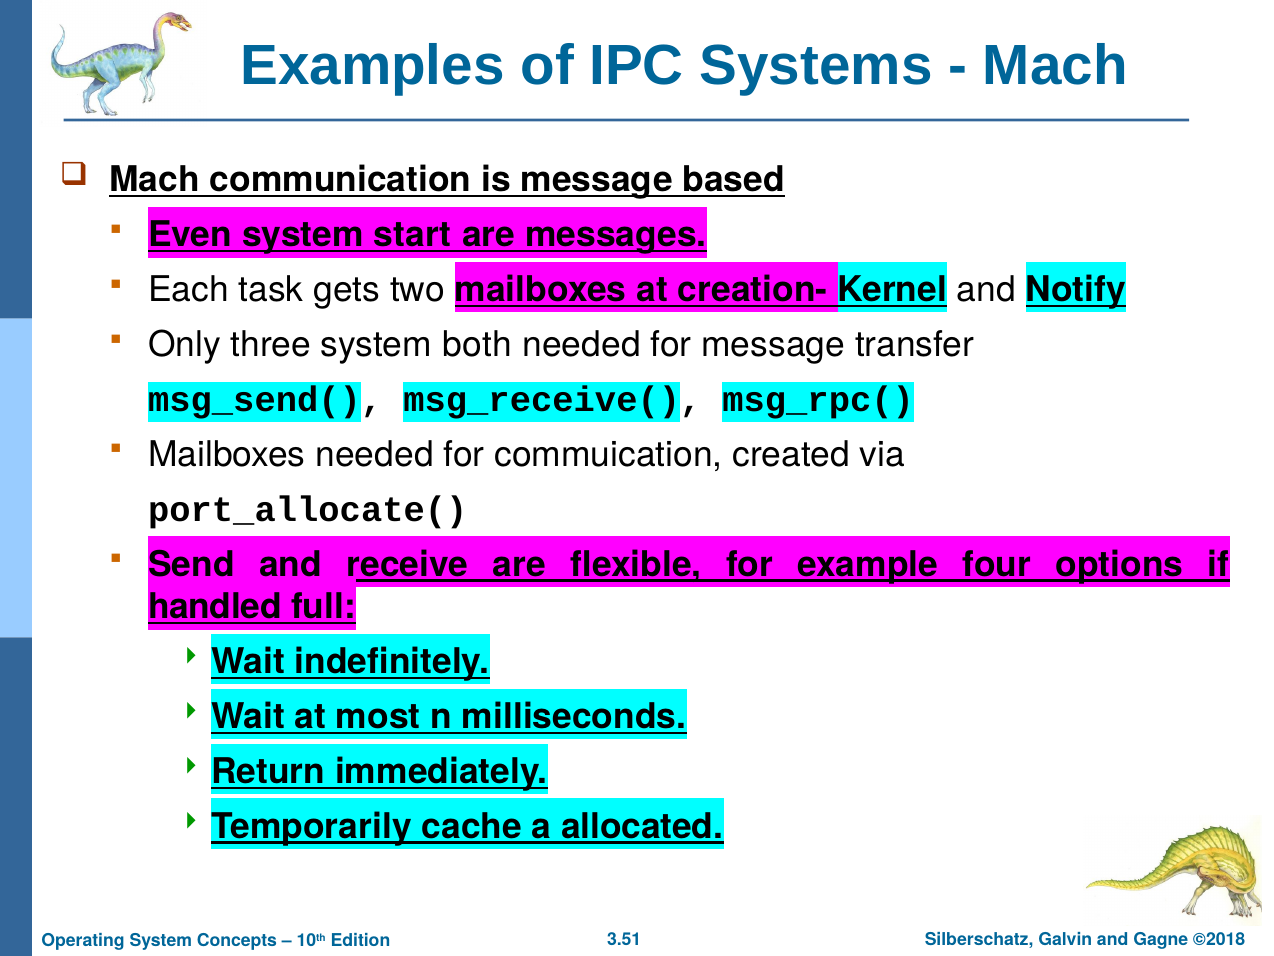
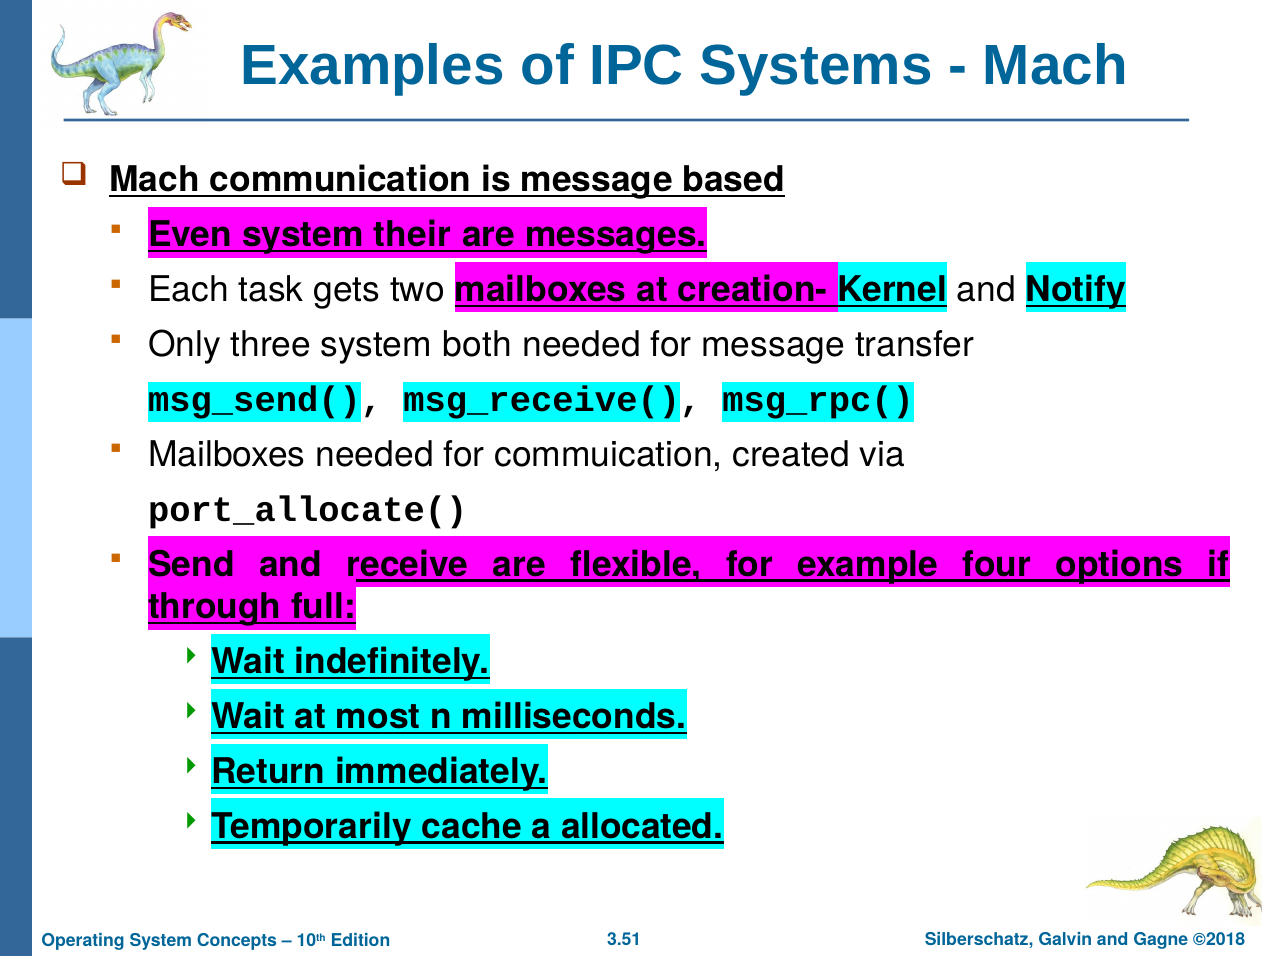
start: start -> their (413, 235)
handled: handled -> through (215, 607)
